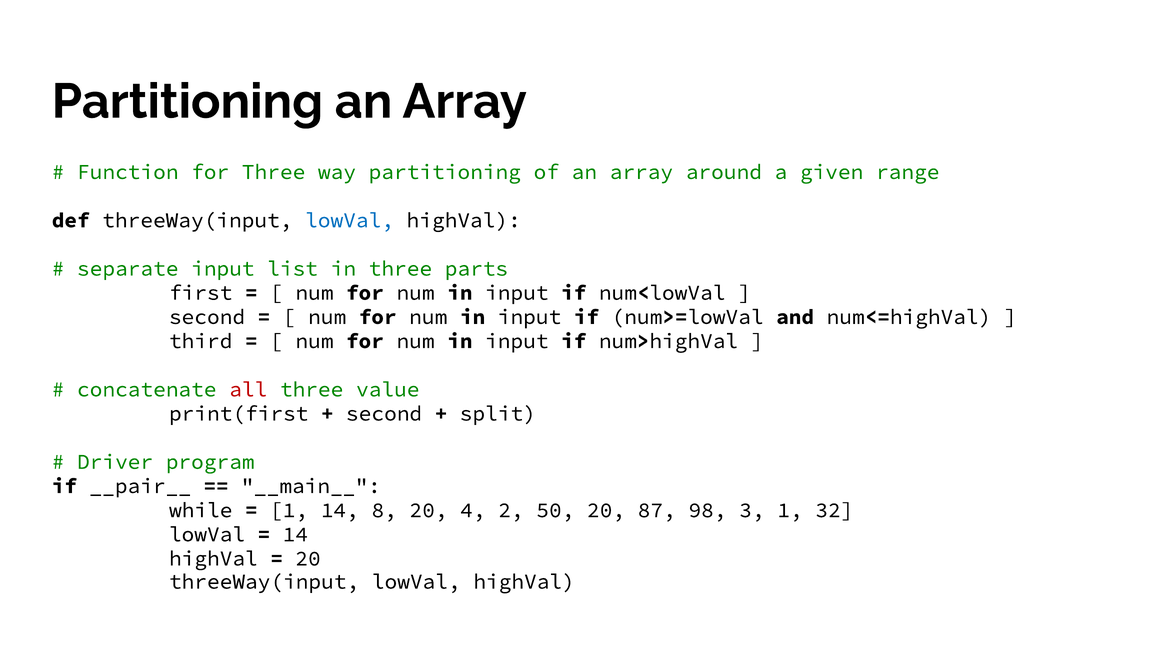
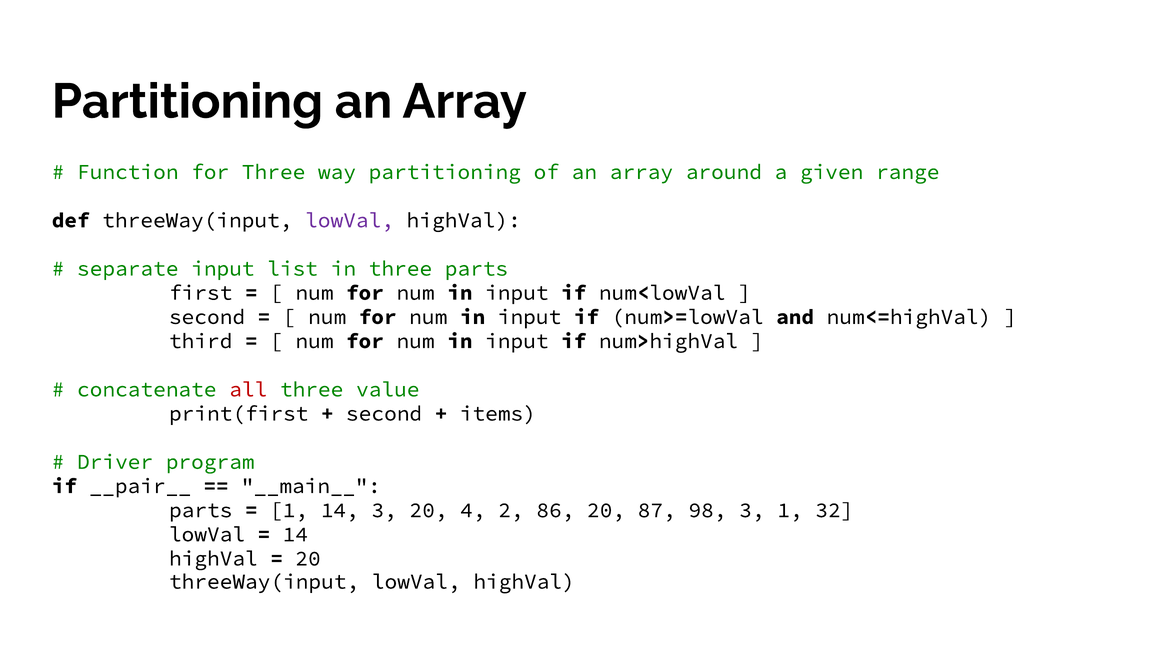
lowVal colour: blue -> purple (350, 220)
split: split -> items (498, 413)
while: while -> parts (201, 510)
14 8: 8 -> 3 (384, 510)
50: 50 -> 86 (555, 510)
